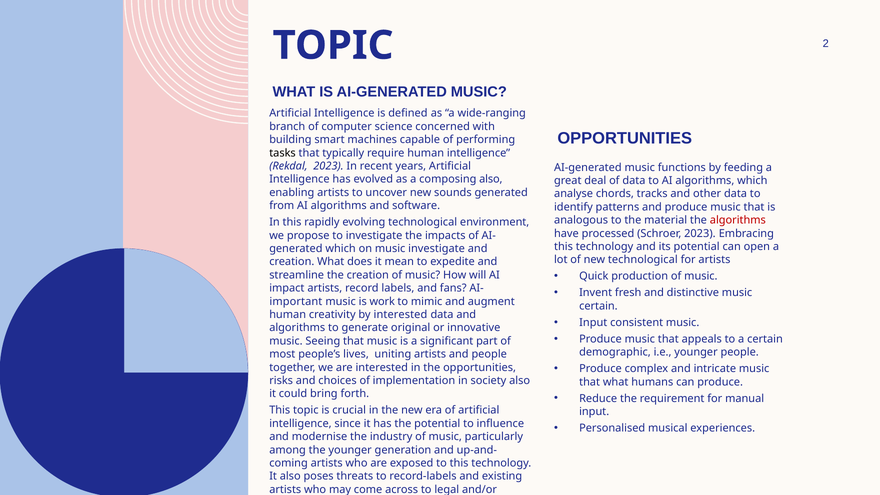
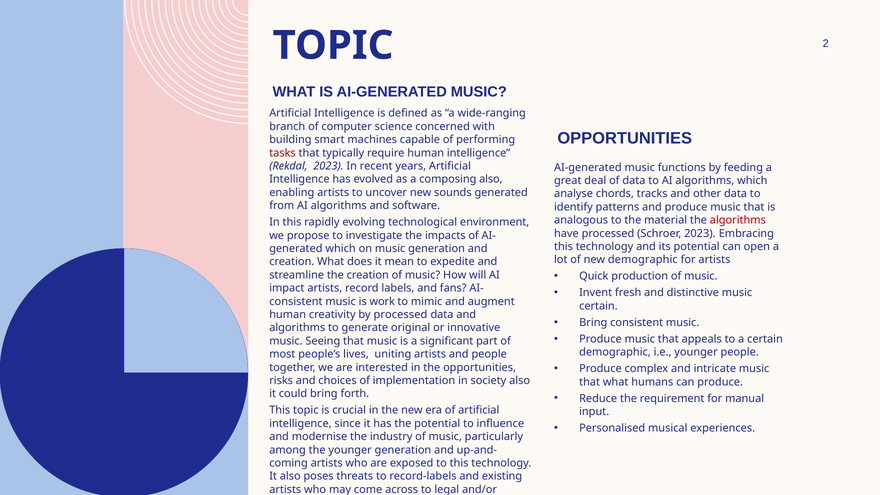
tasks colour: black -> red (283, 153)
music investigate: investigate -> generation (437, 249)
new technological: technological -> demographic (643, 260)
important: important -> consistent (296, 301)
by interested: interested -> processed (400, 315)
Input: Input -> Bring (593, 322)
